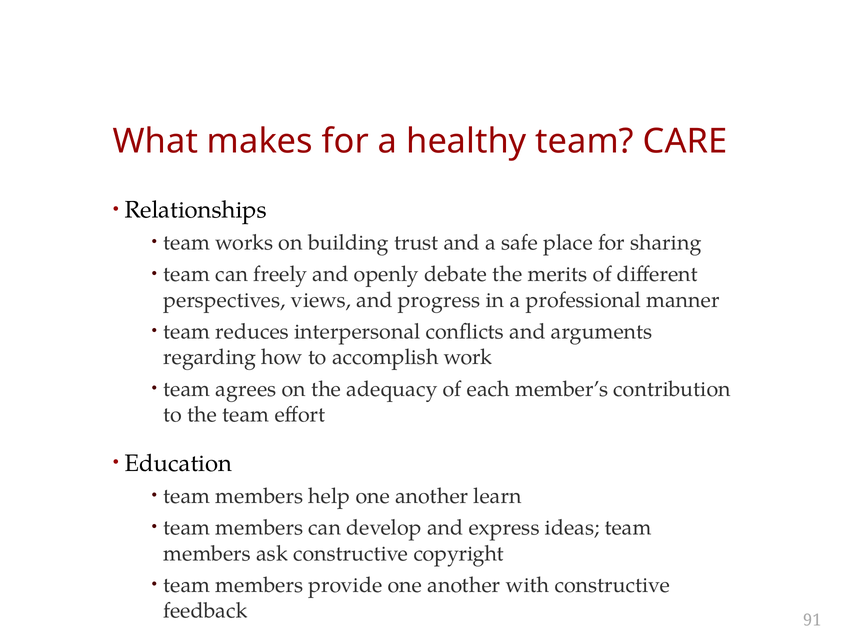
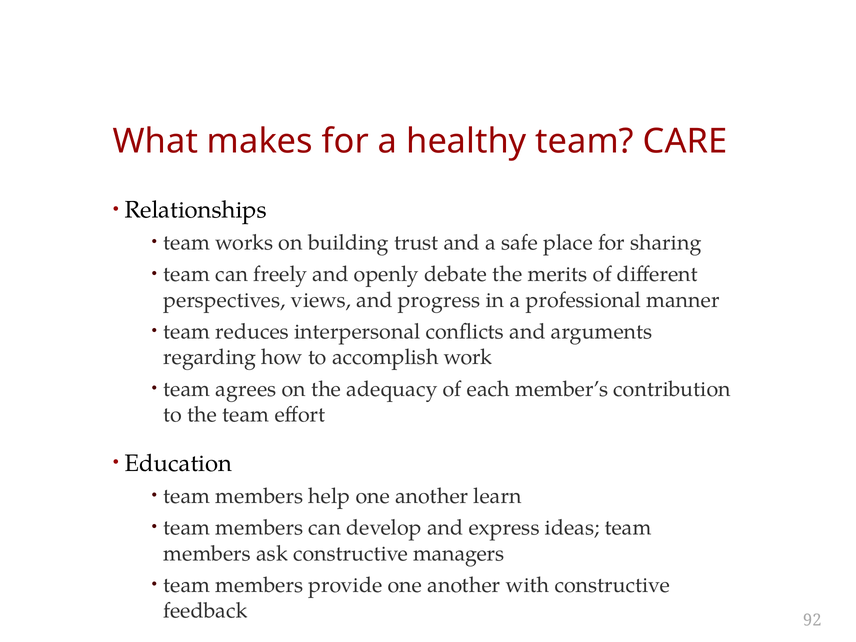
copyright: copyright -> managers (459, 553)
91: 91 -> 92 (812, 620)
